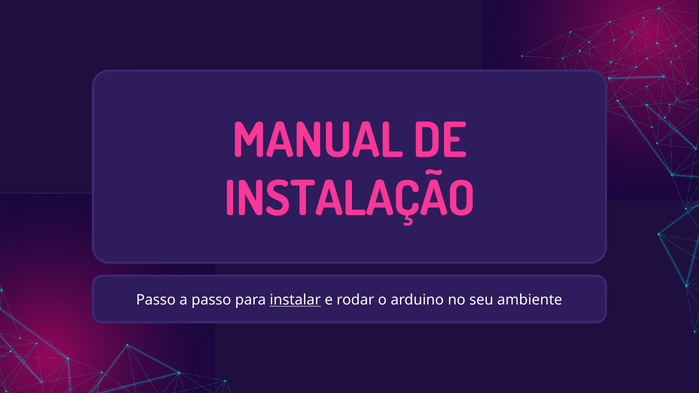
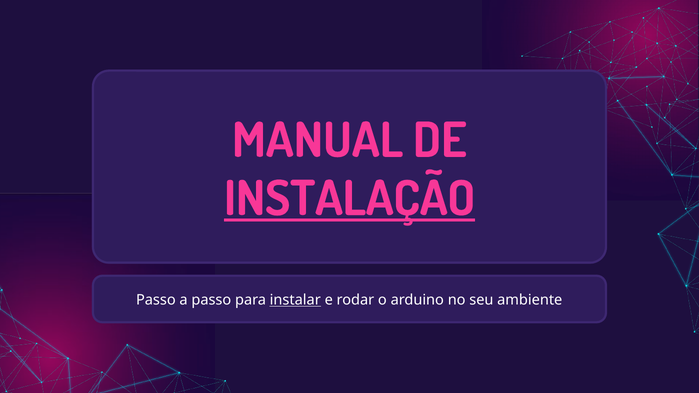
INSTALAÇÃO underline: none -> present (350, 199)
